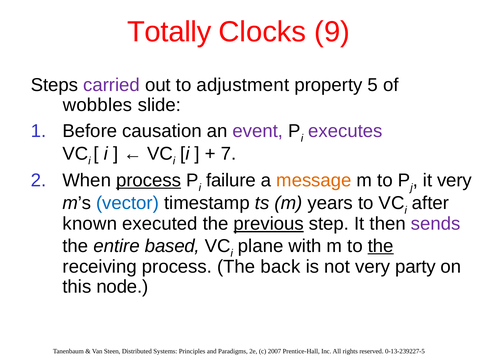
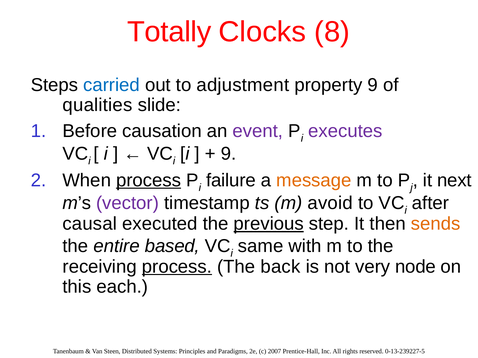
9: 9 -> 8 (332, 32)
carried colour: purple -> blue (112, 85)
property 5: 5 -> 9 (373, 85)
wobbles: wobbles -> qualities (97, 105)
7: 7 -> 9 (229, 154)
it very: very -> next (454, 181)
vector colour: blue -> purple (128, 203)
years: years -> avoid (330, 203)
known: known -> causal (90, 224)
sends colour: purple -> orange (436, 224)
plane: plane -> same (261, 246)
the underline: present -> none (381, 246)
process underline: none -> present (177, 267)
party: party -> node (416, 267)
node: node -> each (122, 287)
